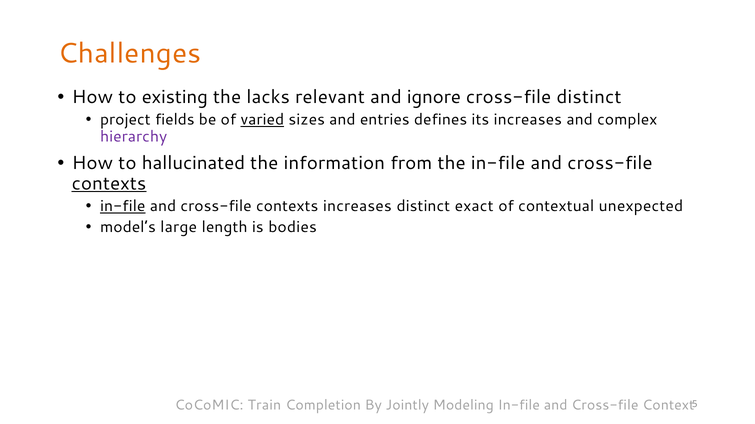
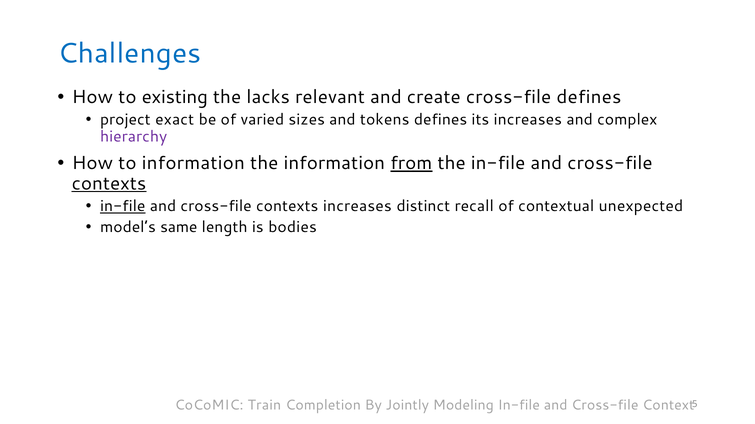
Challenges colour: orange -> blue (129, 54)
ignore: ignore -> create (434, 97)
cross-file distinct: distinct -> defines (589, 97)
fields: fields -> exact (175, 120)
varied underline: present -> none (262, 120)
entries: entries -> tokens (385, 120)
to hallucinated: hallucinated -> information (193, 163)
from underline: none -> present (411, 163)
exact: exact -> recall (474, 206)
large: large -> same (179, 227)
